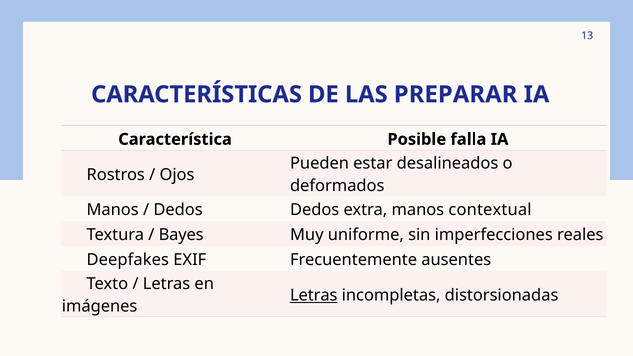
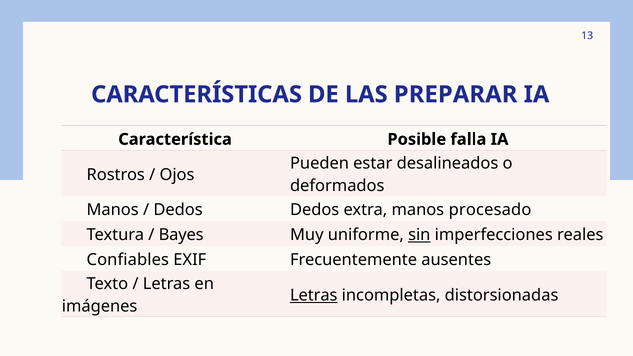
contextual: contextual -> procesado (490, 210)
sin underline: none -> present (419, 235)
Deepfakes: Deepfakes -> Confiables (128, 260)
